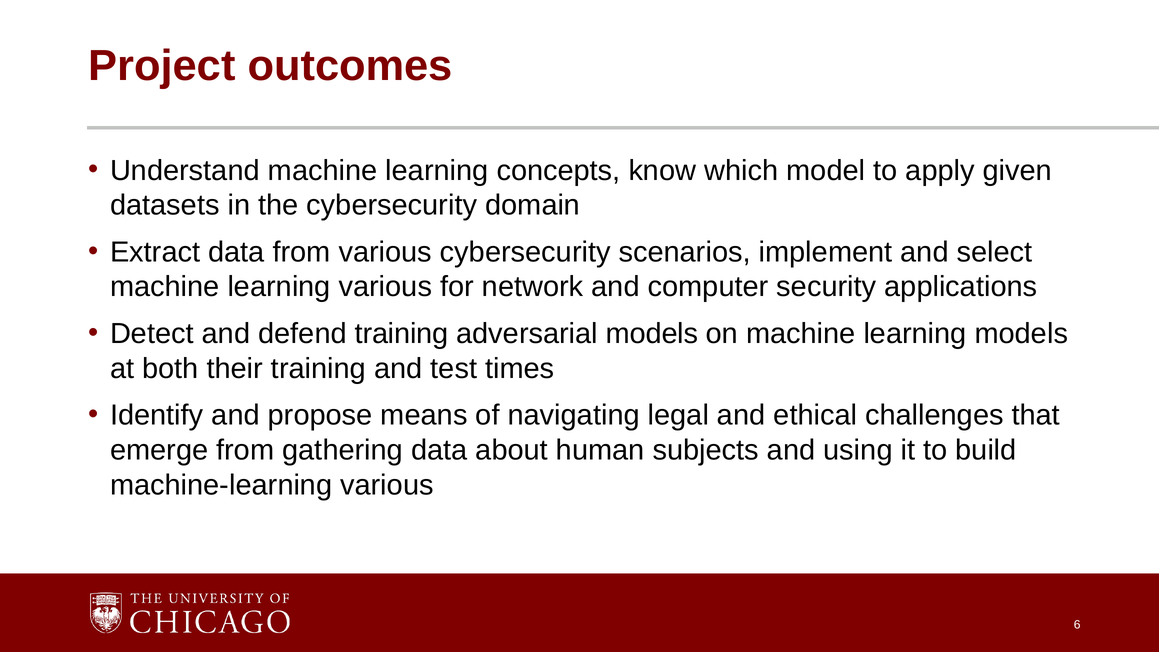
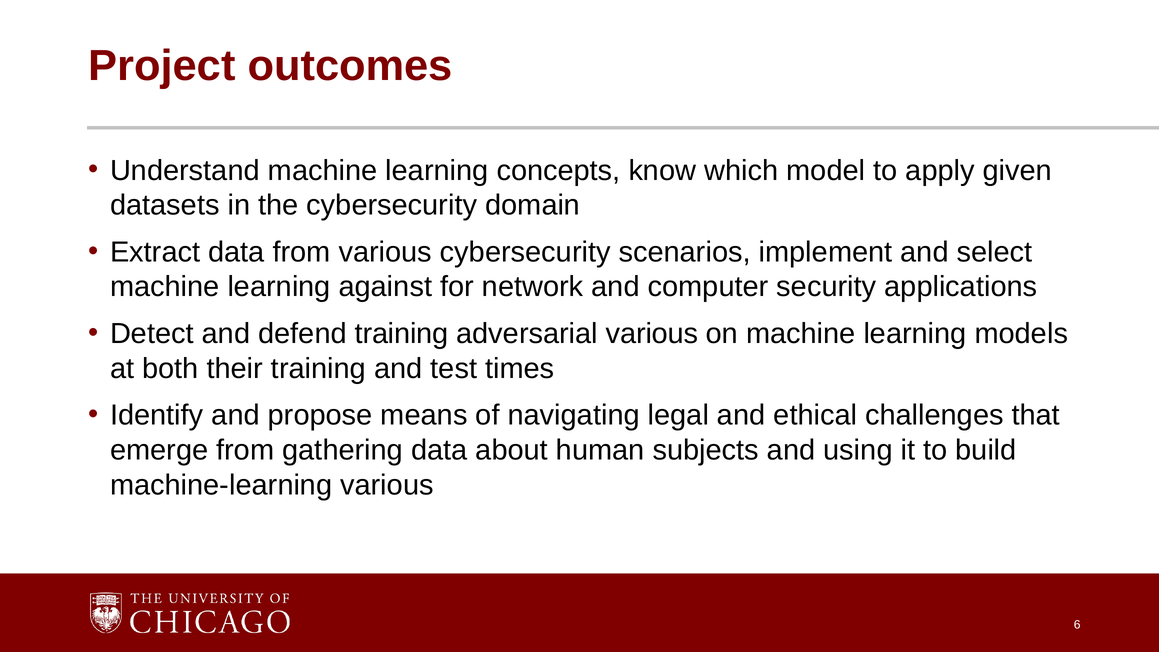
learning various: various -> against (385, 287)
adversarial models: models -> various (652, 334)
